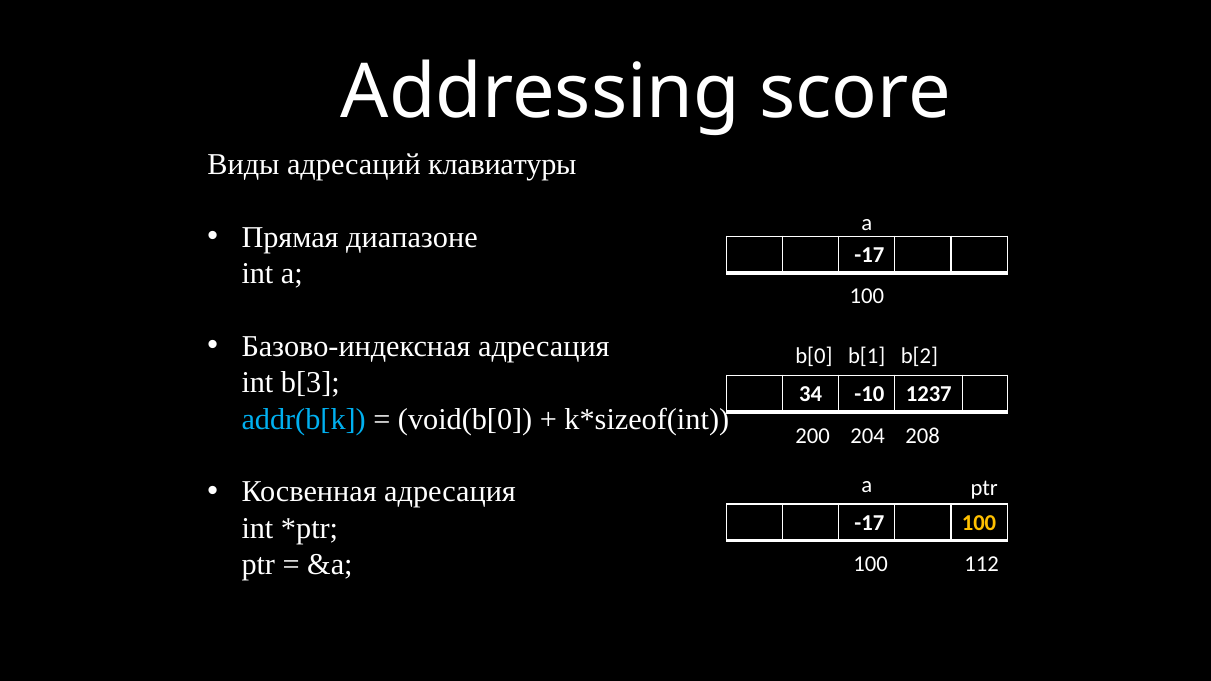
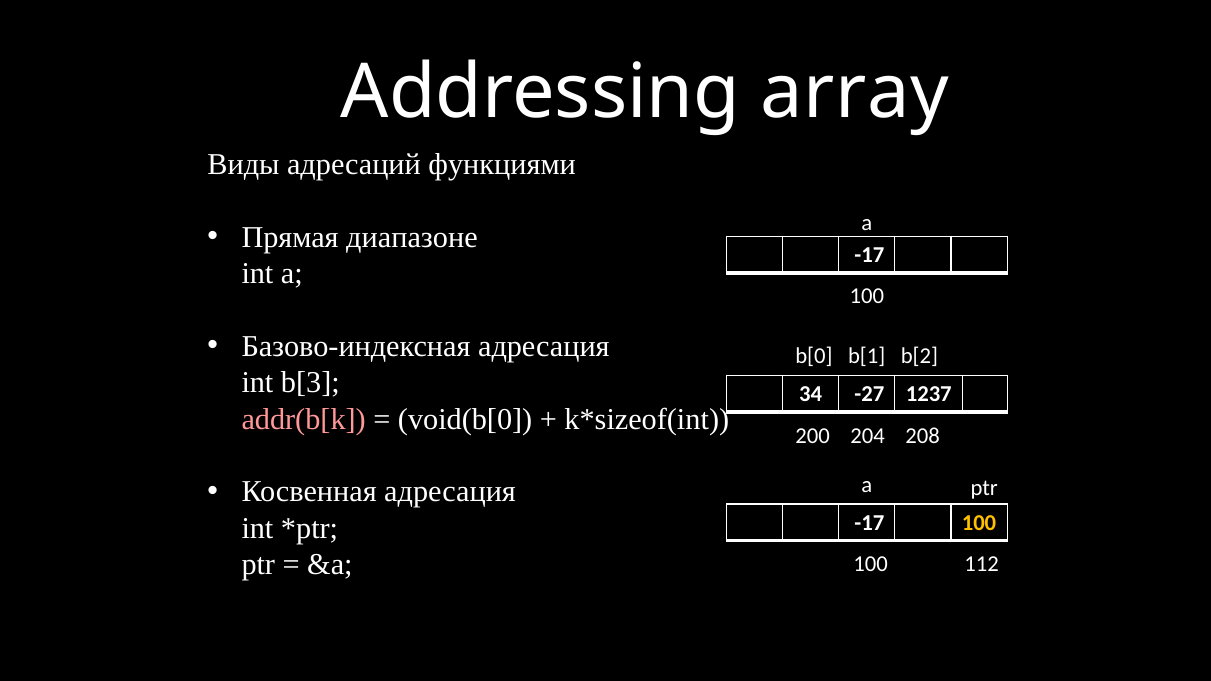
score: score -> array (855, 92)
клавиатуры: клавиатуры -> функциями (502, 165)
-10: -10 -> -27 (869, 394)
addr(b[k colour: light blue -> pink (304, 419)
